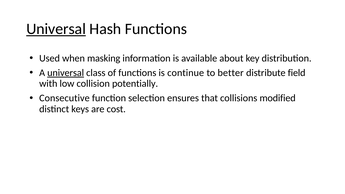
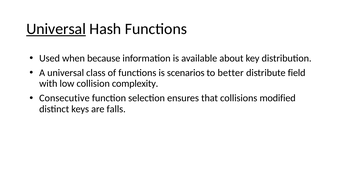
masking: masking -> because (104, 58)
universal underline: present -> none (66, 73)
continue: continue -> scenarios (186, 73)
potentially: potentially -> complexity (135, 84)
cost: cost -> falls (116, 109)
